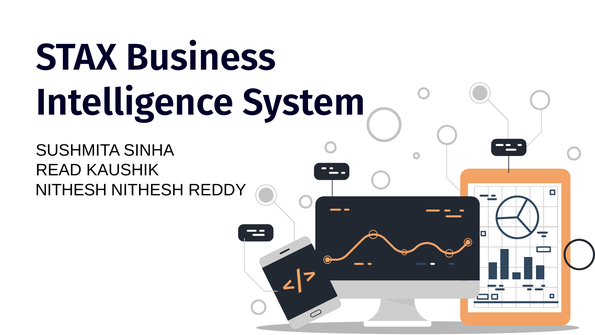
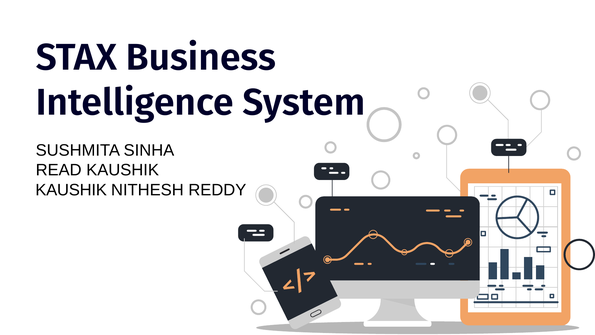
NITHESH: NITHESH -> KAUSHIK (71, 190)
